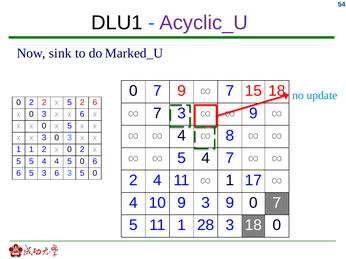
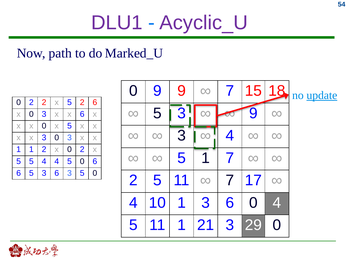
DLU1 colour: black -> purple (117, 23)
sink: sink -> path (60, 53)
7: 7 -> 9 (157, 91)
update underline: none -> present (322, 96)
7: 7 -> 5 (157, 113)
4: 4 -> 3 (182, 136)
8: 8 -> 4 (230, 136)
4: 4 -> 1 (206, 158)
2 4: 4 -> 5 (157, 181)
1: 1 -> 7 (230, 181)
10 9: 9 -> 1 (182, 203)
9: 9 -> 6 (230, 203)
7: 7 -> 4 (277, 203)
28: 28 -> 21 (206, 226)
3 18: 18 -> 29 (253, 226)
